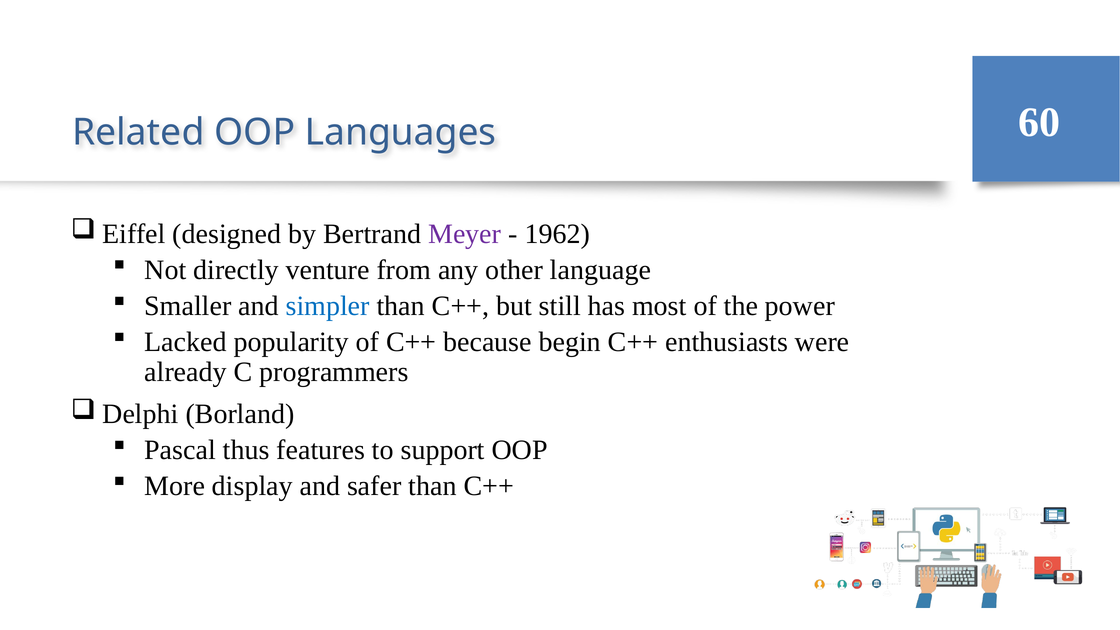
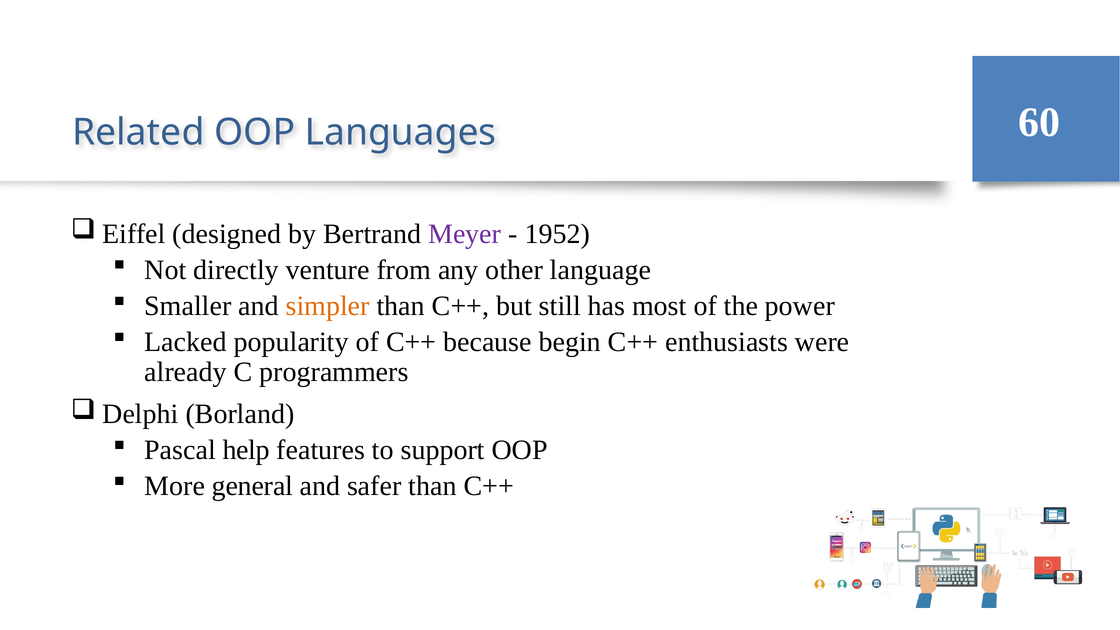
1962: 1962 -> 1952 (557, 234)
simpler colour: blue -> orange (328, 306)
thus: thus -> help (246, 450)
display: display -> general (252, 486)
